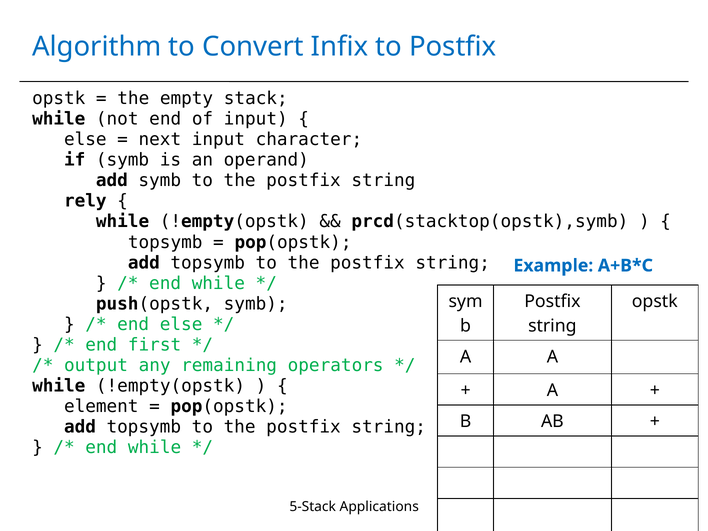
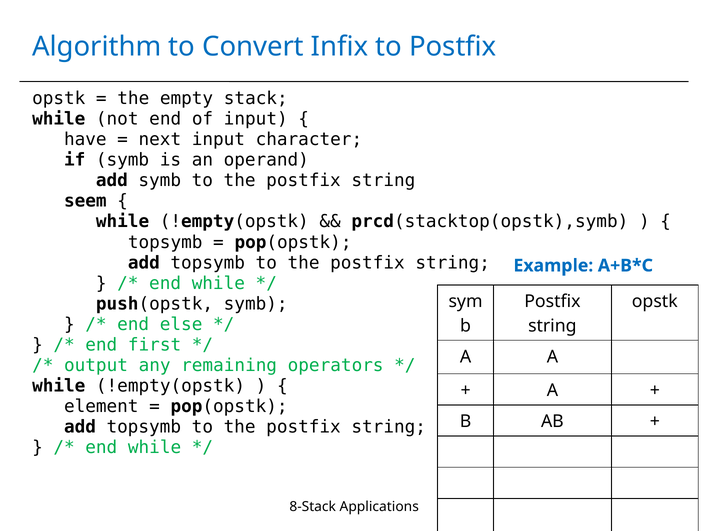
else: else -> have (85, 139)
rely: rely -> seem (85, 201)
5-Stack: 5-Stack -> 8-Stack (313, 507)
